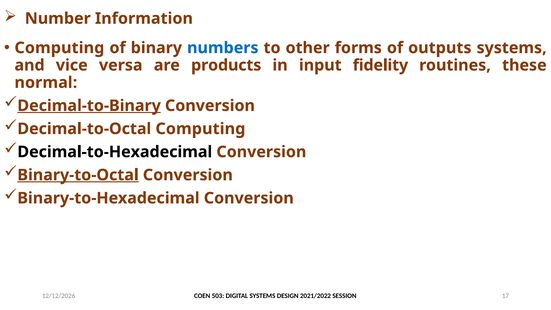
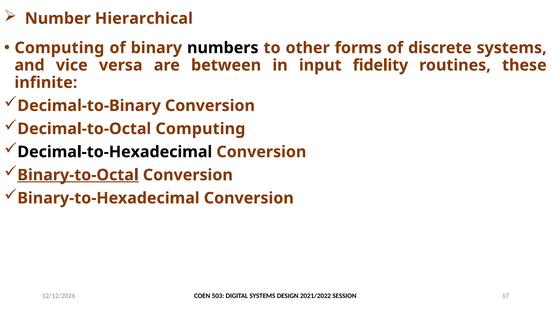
Information: Information -> Hierarchical (144, 18)
numbers colour: blue -> black (223, 48)
outputs: outputs -> discrete (440, 48)
products: products -> between (226, 65)
normal: normal -> infinite (46, 83)
Decimal-to-Binary underline: present -> none (89, 106)
